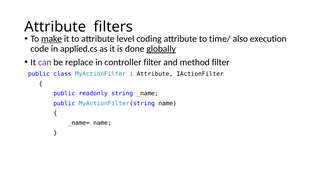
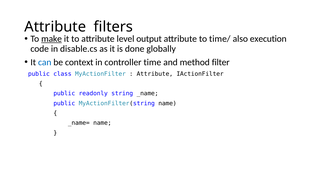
coding: coding -> output (149, 39)
applied.cs: applied.cs -> disable.cs (79, 49)
globally underline: present -> none (161, 49)
can colour: purple -> blue (45, 62)
replace: replace -> context (79, 62)
controller filter: filter -> time (152, 62)
